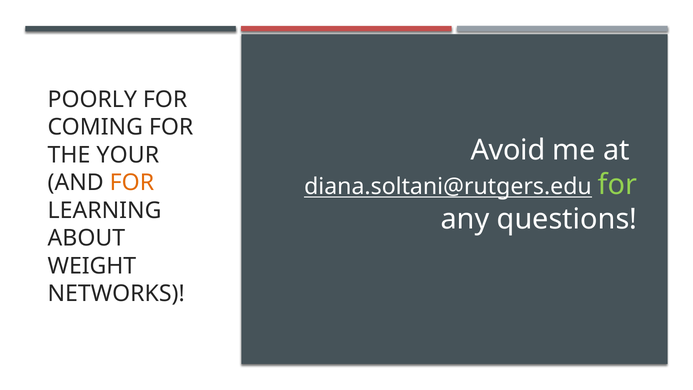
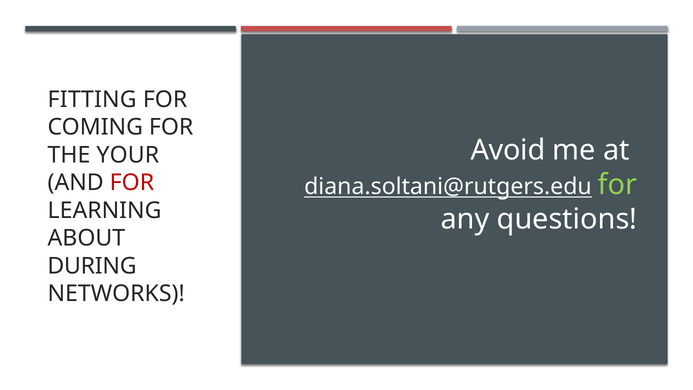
POORLY: POORLY -> FITTING (92, 99)
FOR colour: orange -> red (132, 183)
WEIGHT: WEIGHT -> DURING (92, 266)
